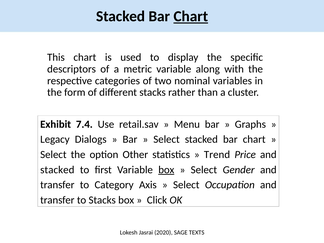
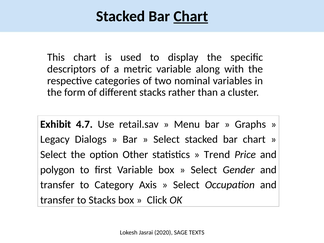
7.4: 7.4 -> 4.7 (84, 124)
stacked: stacked -> polygon (57, 170)
box underline: present -> none (166, 170)
